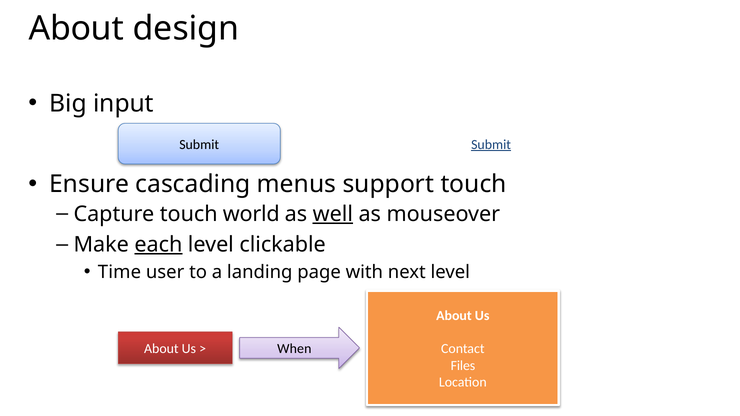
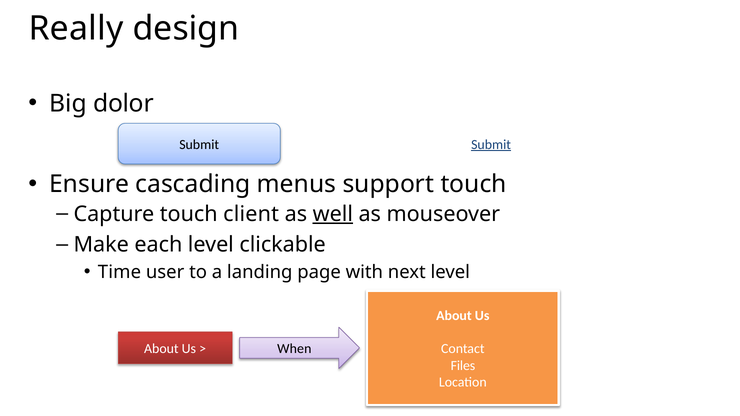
About: About -> Really (76, 29)
input: input -> dolor (123, 104)
world: world -> client (251, 214)
each underline: present -> none (158, 245)
